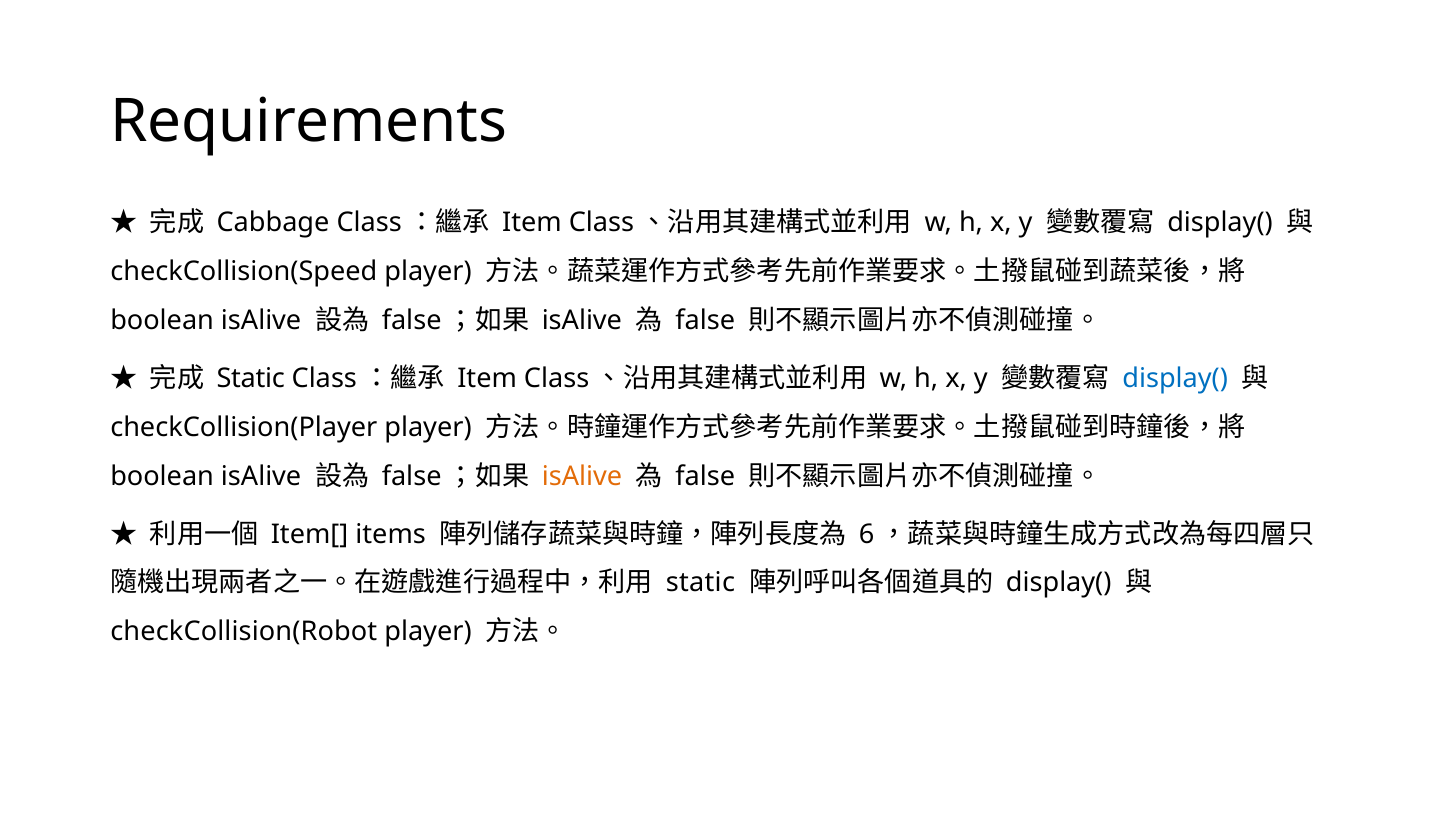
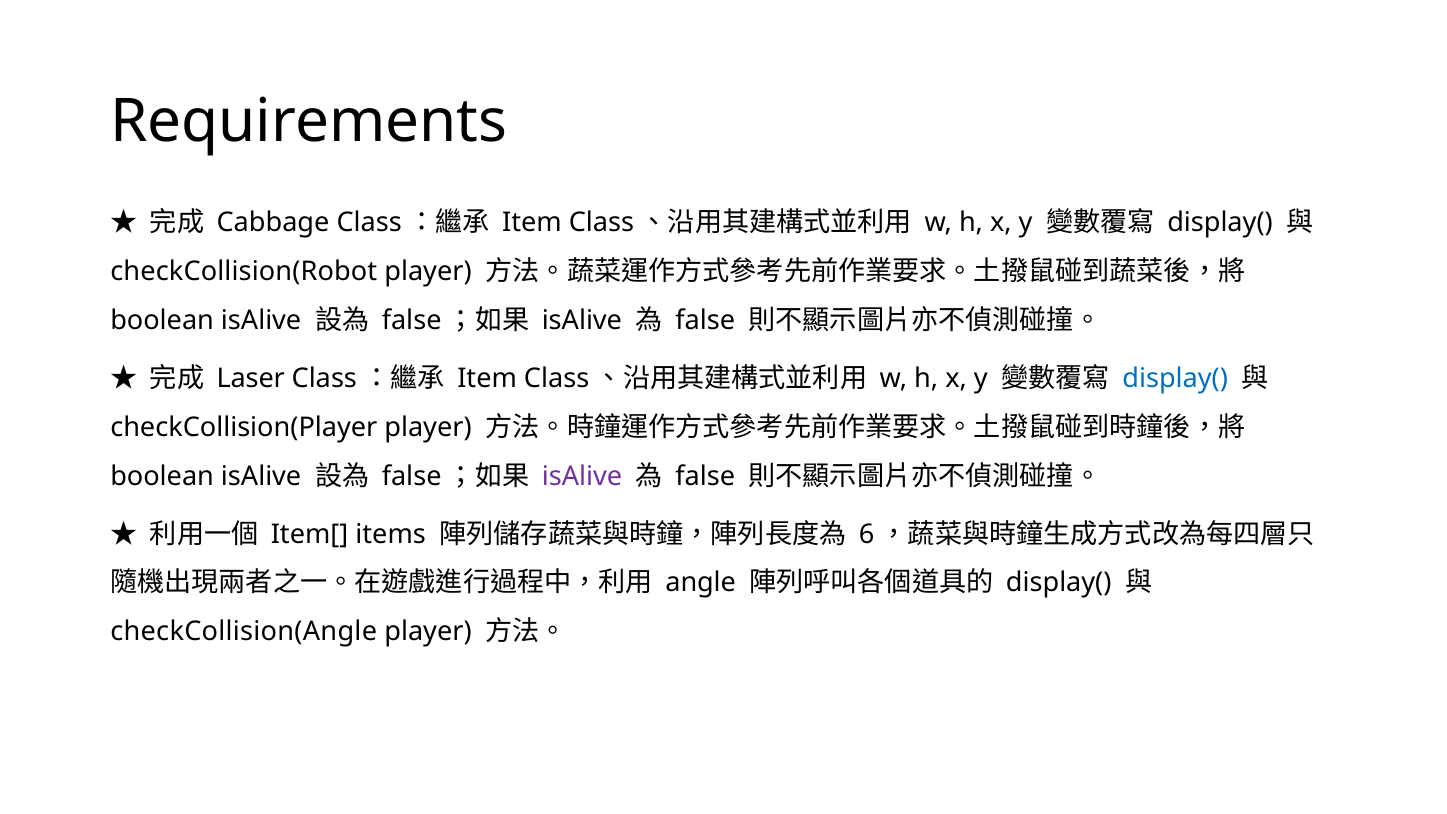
checkCollision(Speed: checkCollision(Speed -> checkCollision(Robot (244, 272)
Static: Static -> Laser (251, 378)
isAlive colour: orange -> purple (582, 476)
static: static -> angle (701, 583)
checkCollision(Robot: checkCollision(Robot -> checkCollision(Angle (244, 632)
